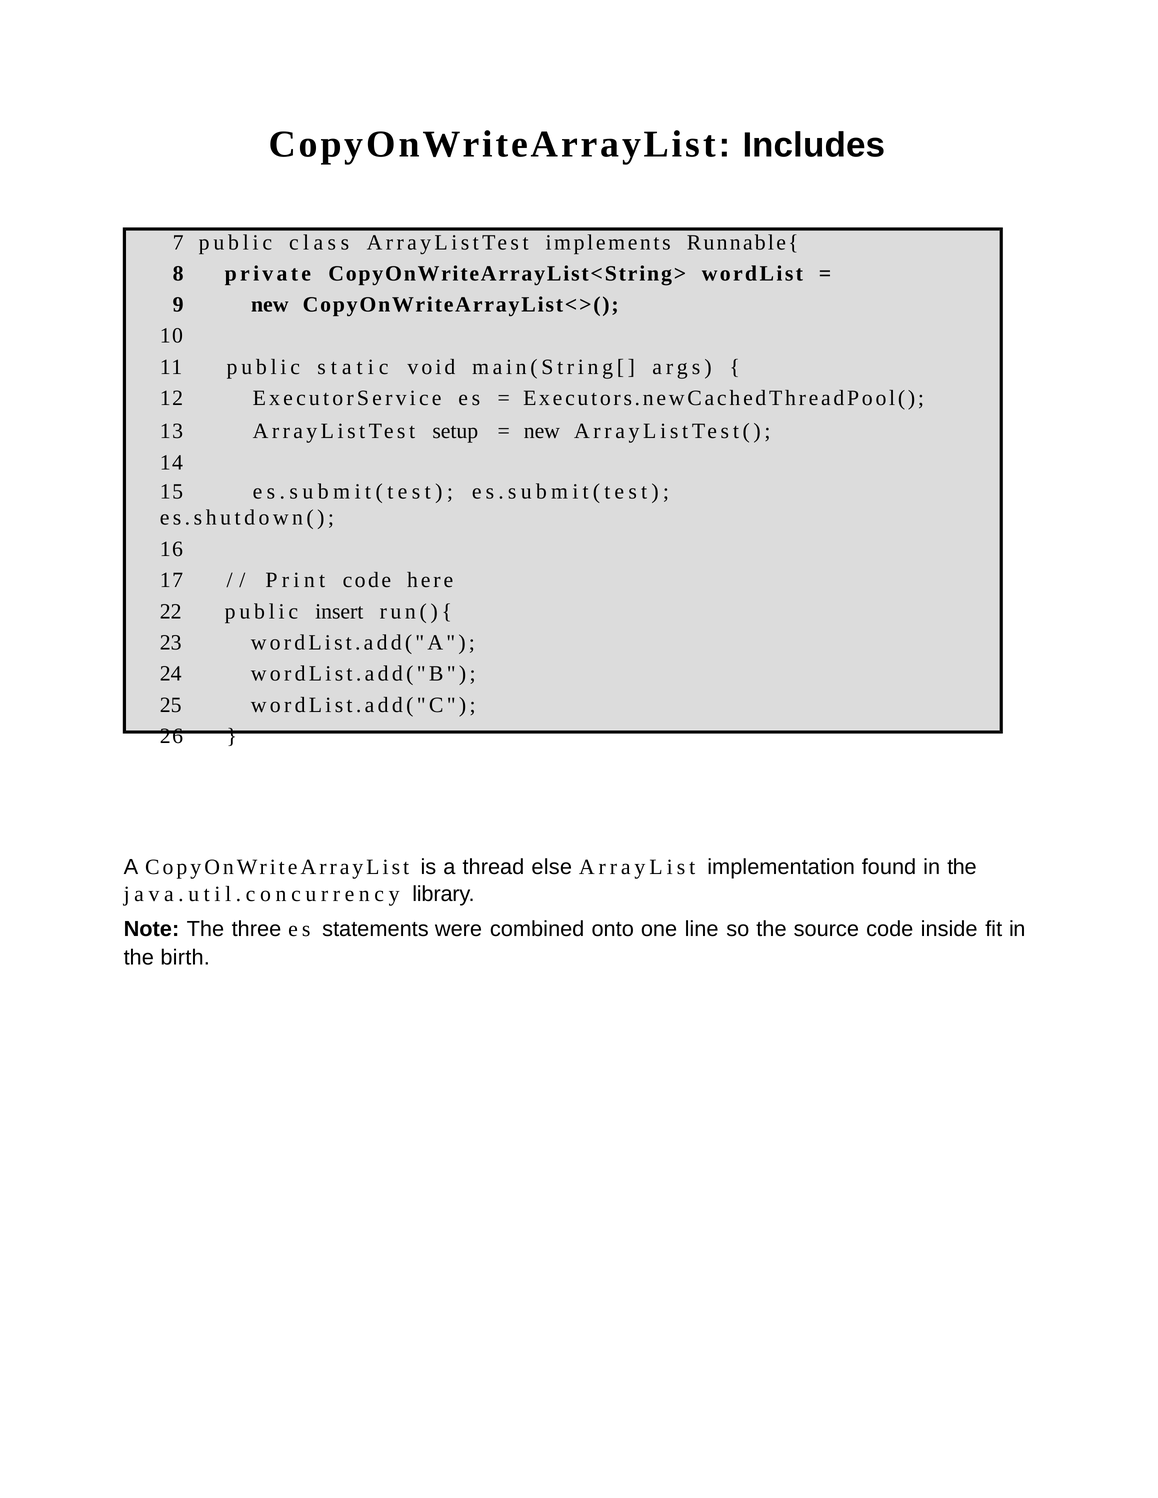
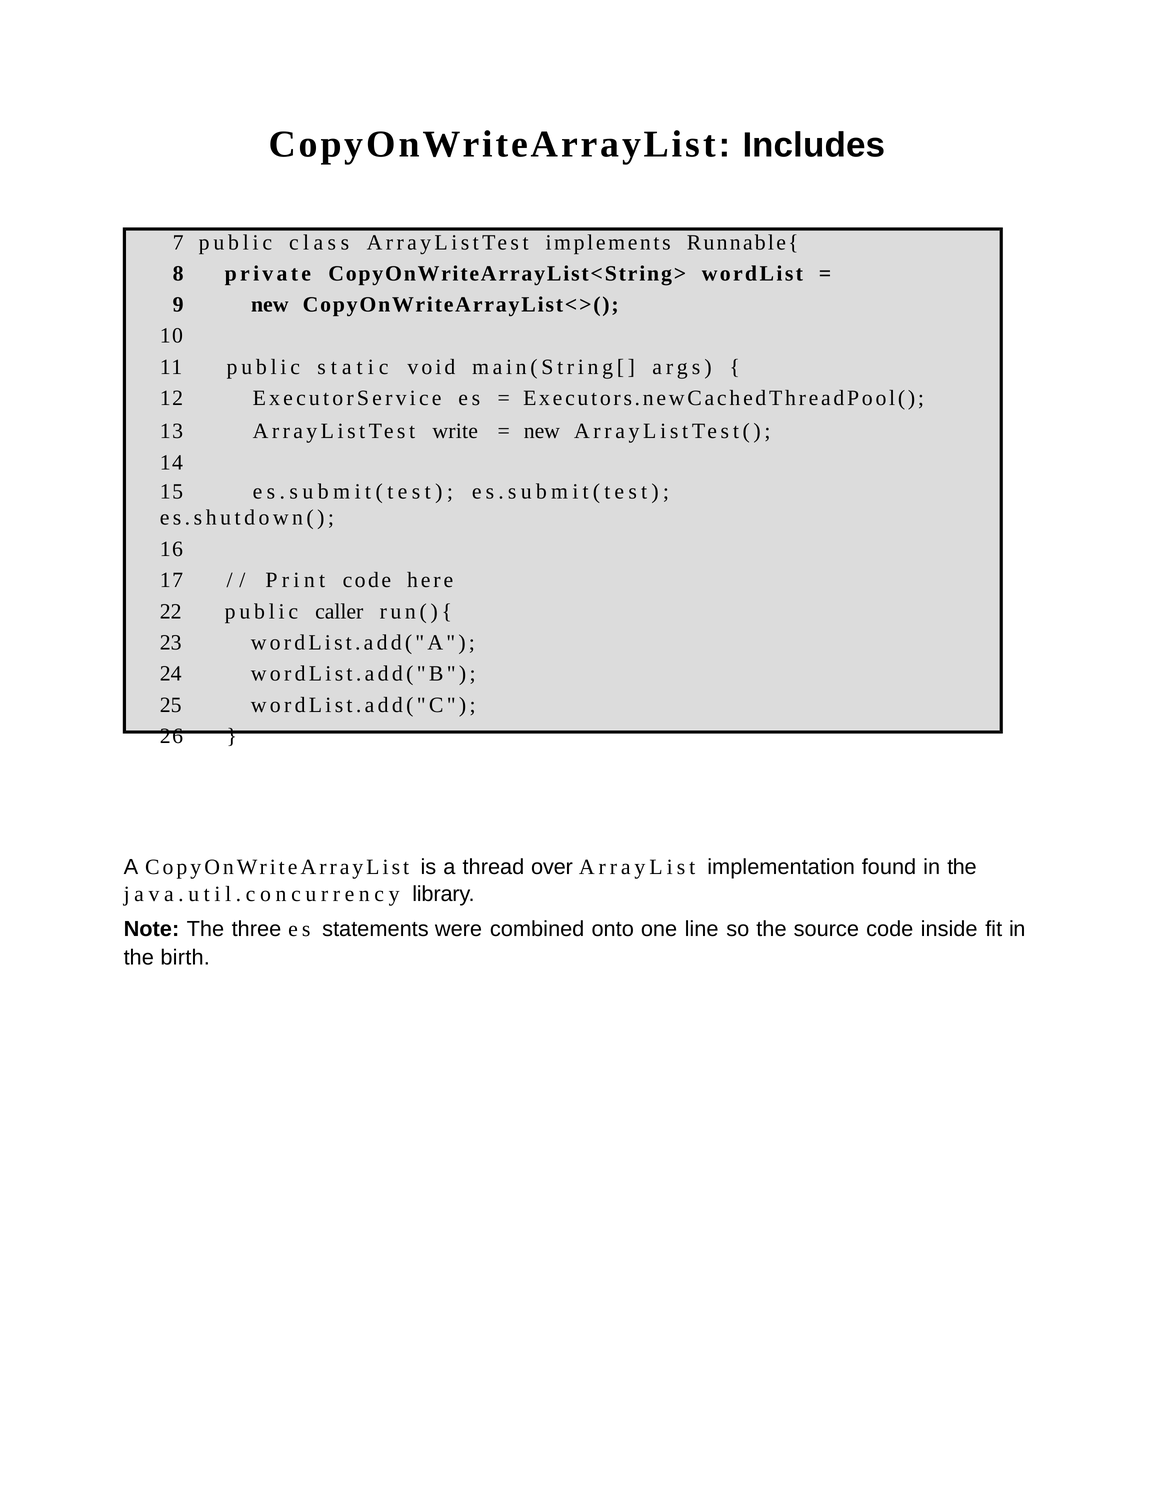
setup: setup -> write (455, 431)
insert: insert -> caller (339, 612)
else: else -> over (552, 867)
